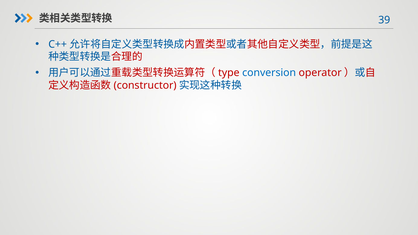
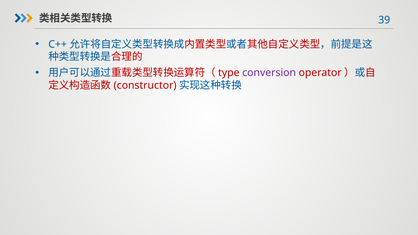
conversion colour: blue -> purple (269, 73)
